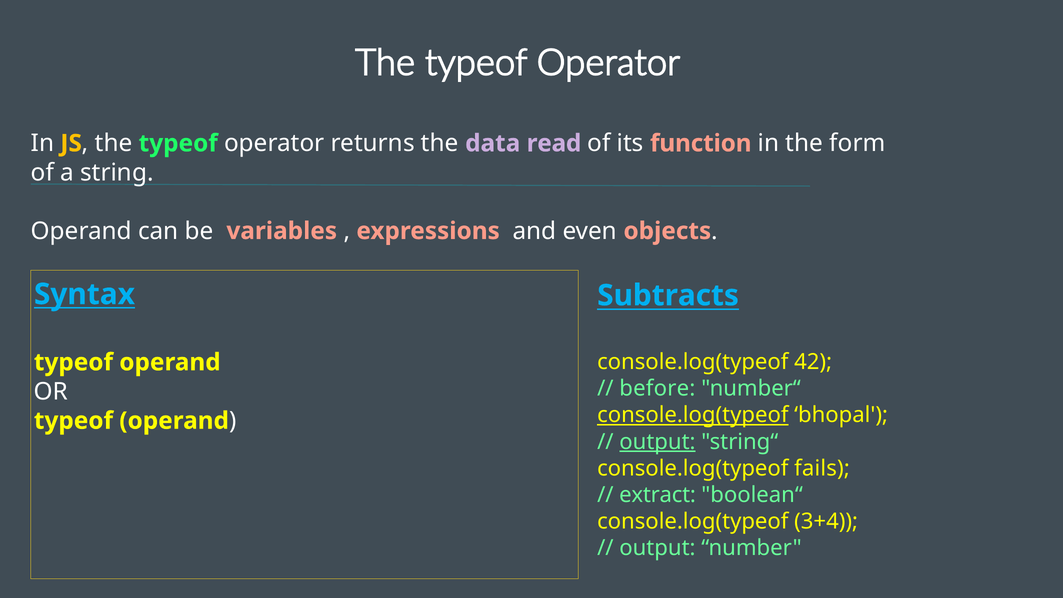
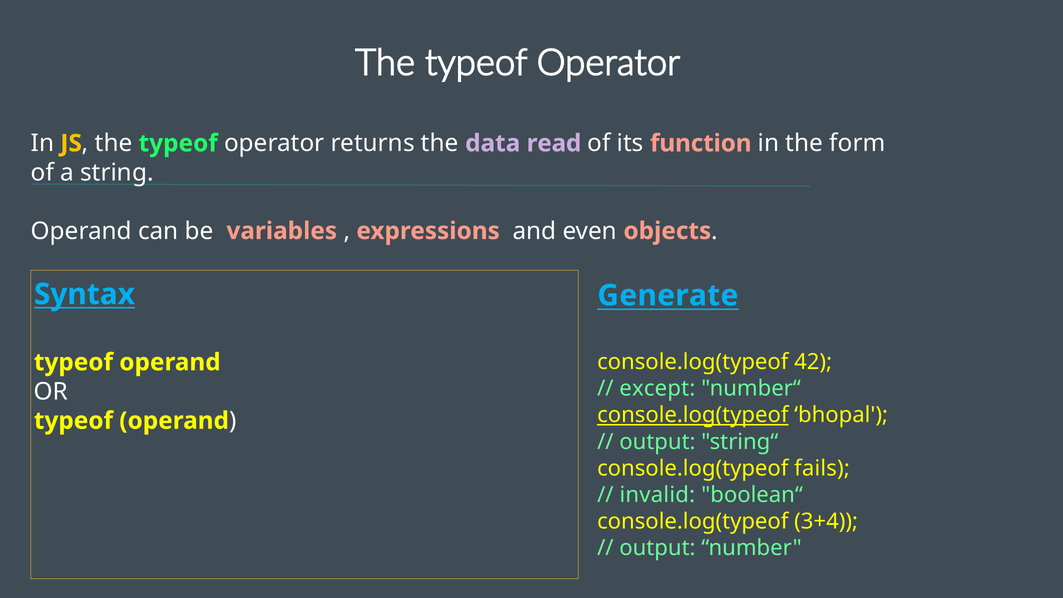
Subtracts: Subtracts -> Generate (668, 295)
before: before -> except (657, 389)
output underline: present -> none (657, 442)
extract: extract -> invalid (657, 495)
